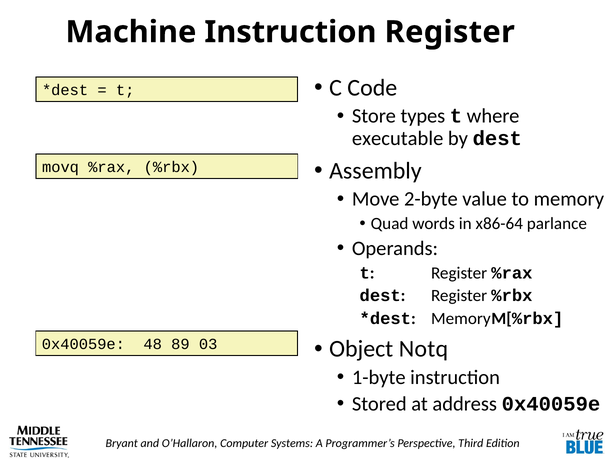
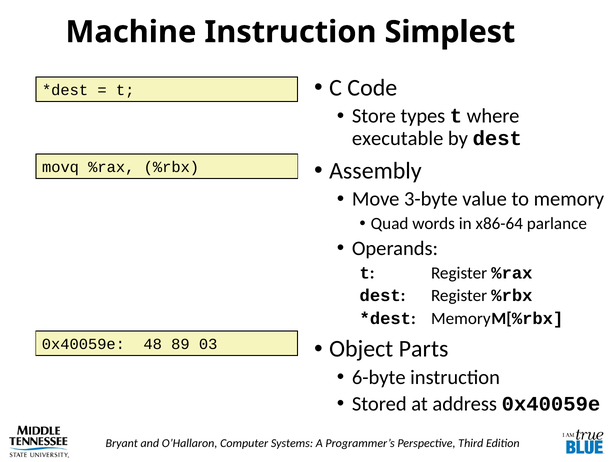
Register: Register -> Simplest (450, 32)
2-byte: 2-byte -> 3-byte (431, 199)
Notq: Notq -> Parts (424, 349)
1-byte: 1-byte -> 6-byte (379, 377)
